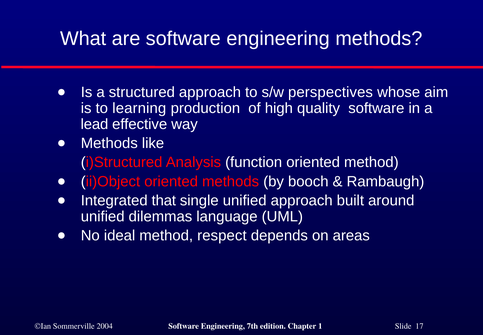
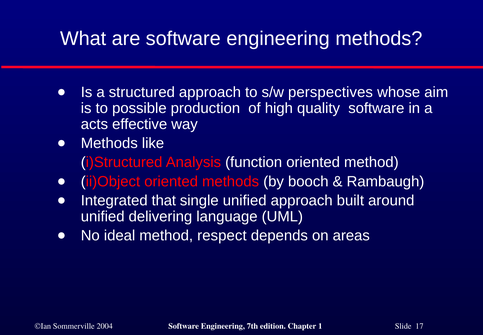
learning: learning -> possible (139, 108)
lead: lead -> acts (94, 124)
dilemmas: dilemmas -> delivering (160, 216)
